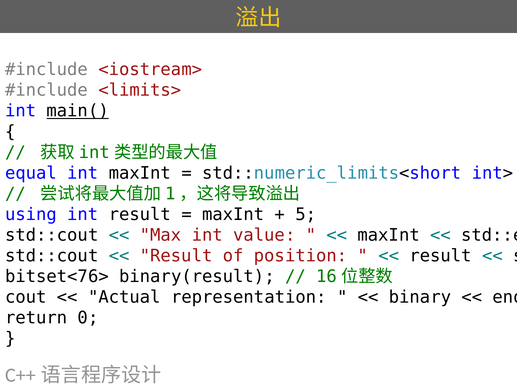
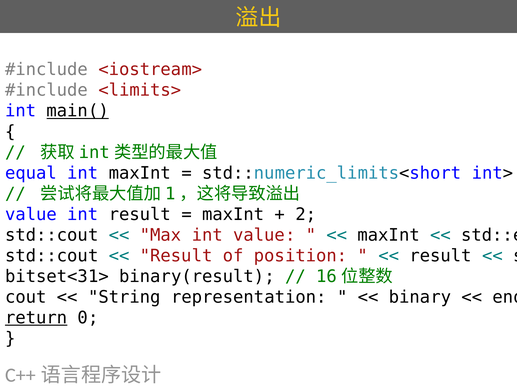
using: using -> value (31, 214)
5: 5 -> 2 (306, 214)
bitset<76>: bitset<76> -> bitset<31> (57, 276)
Actual: Actual -> String (124, 297)
return underline: none -> present (36, 318)
